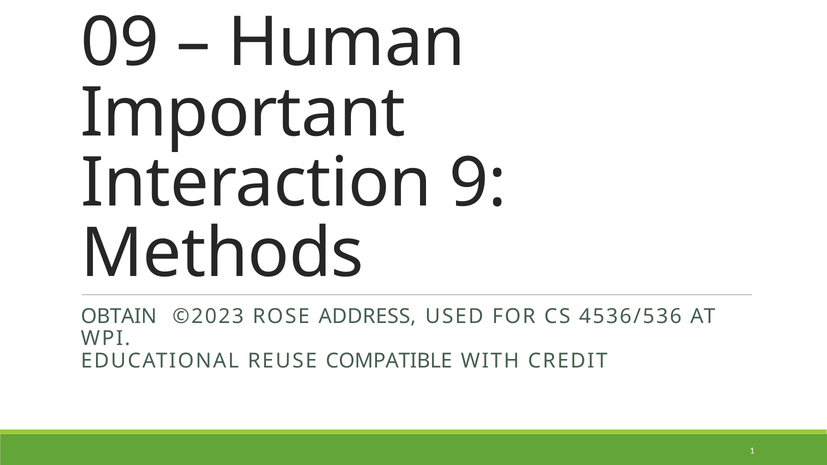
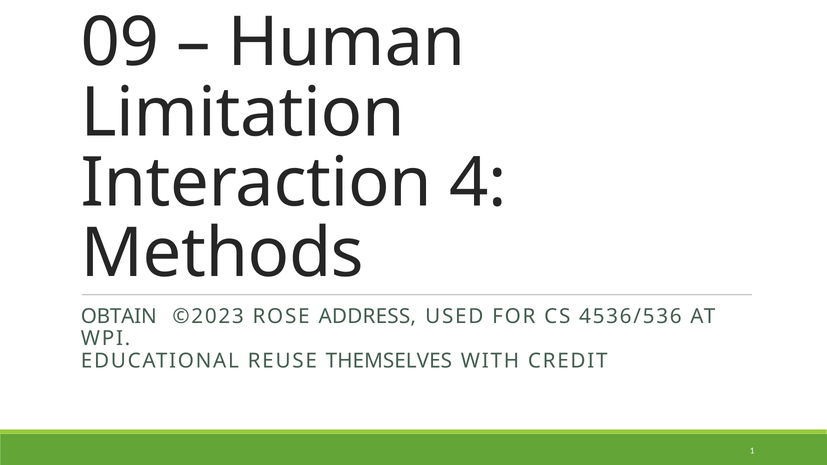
Important: Important -> Limitation (243, 113)
9: 9 -> 4 (478, 183)
COMPATIBLE: COMPATIBLE -> THEMSELVES (389, 361)
